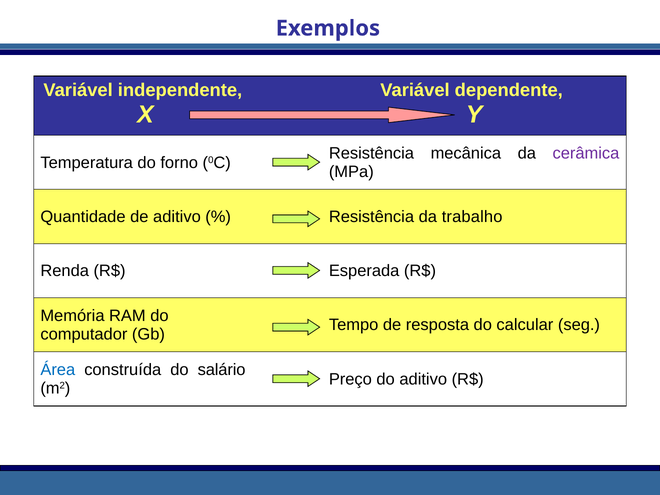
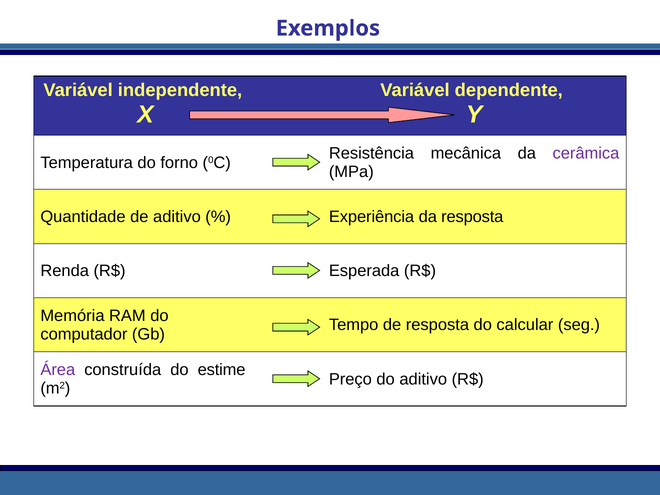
Resistência: Resistência -> Experiência (372, 217)
da trabalho: trabalho -> resposta (472, 217)
Área colour: blue -> purple (58, 370)
salário: salário -> estime (222, 370)
